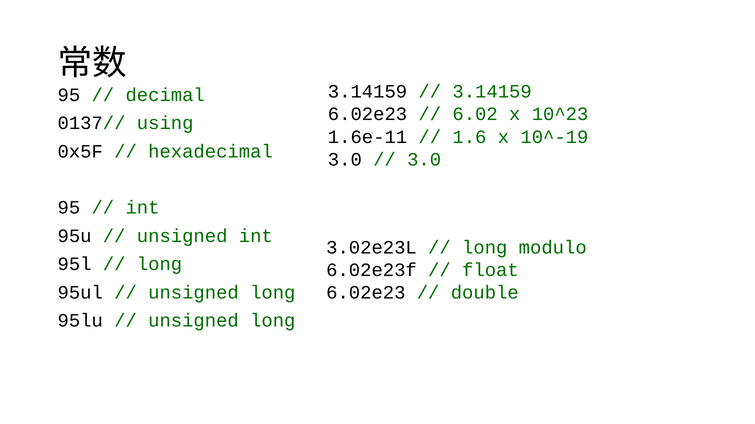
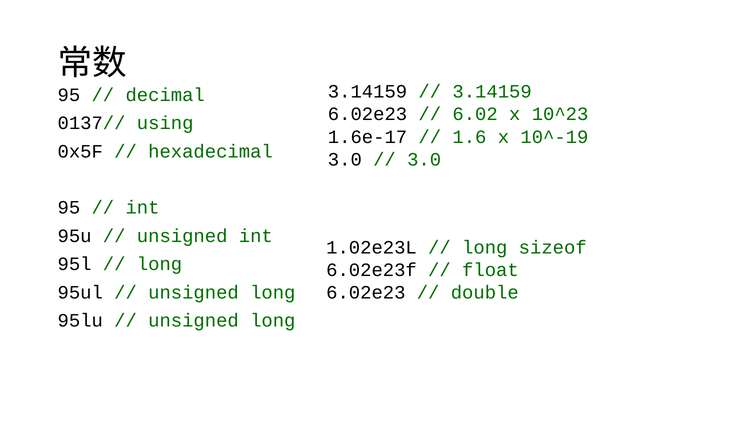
1.6e-11: 1.6e-11 -> 1.6e-17 (368, 137)
3.02e23L: 3.02e23L -> 1.02e23L (372, 248)
modulo: modulo -> sizeof (553, 248)
